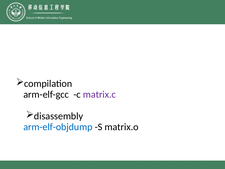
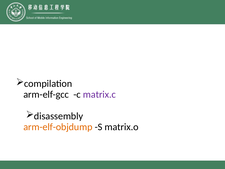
arm-elf-objdump colour: blue -> orange (58, 127)
